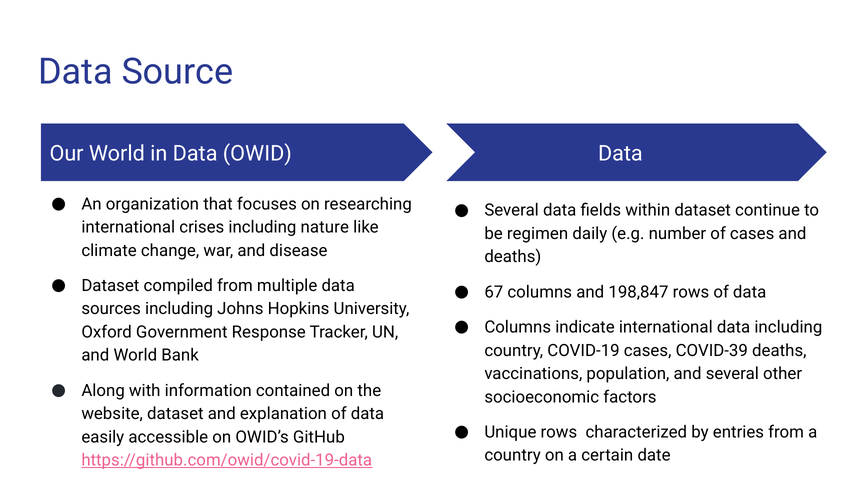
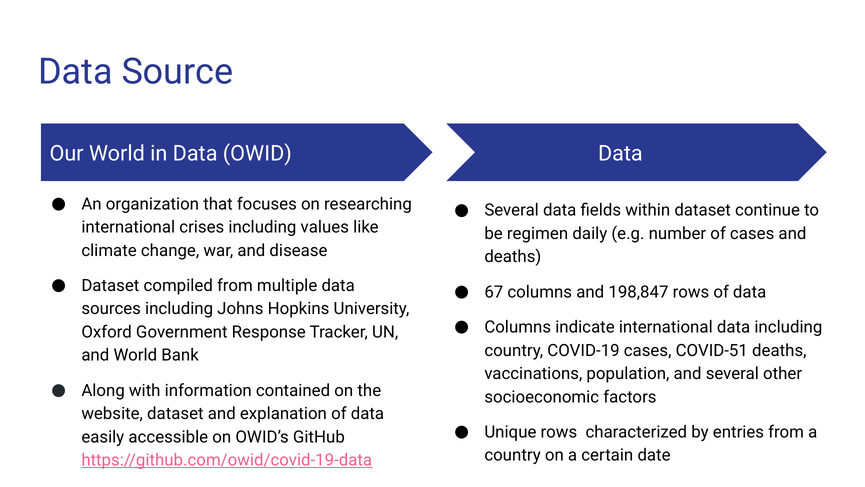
nature: nature -> values (325, 227)
COVID-39: COVID-39 -> COVID-51 (712, 350)
